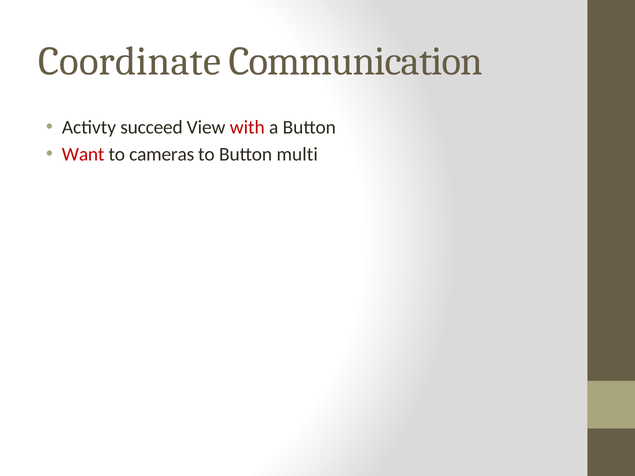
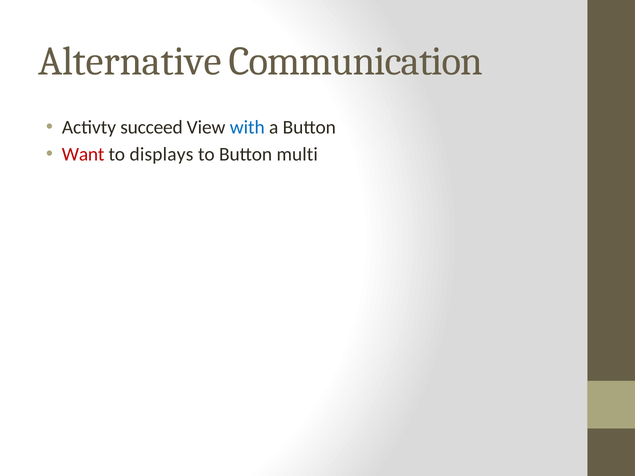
Coordinate: Coordinate -> Alternative (130, 62)
with colour: red -> blue (247, 127)
cameras: cameras -> displays (161, 154)
